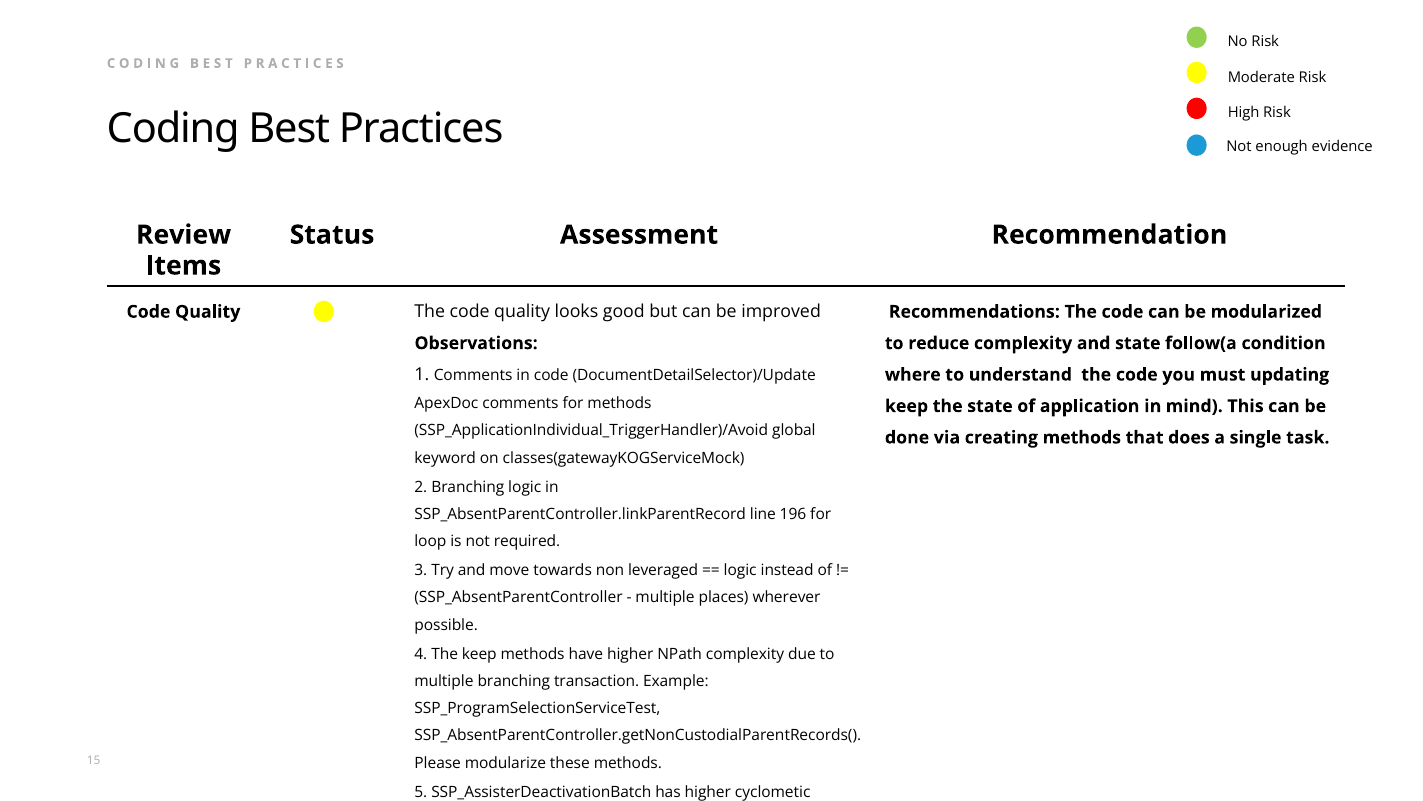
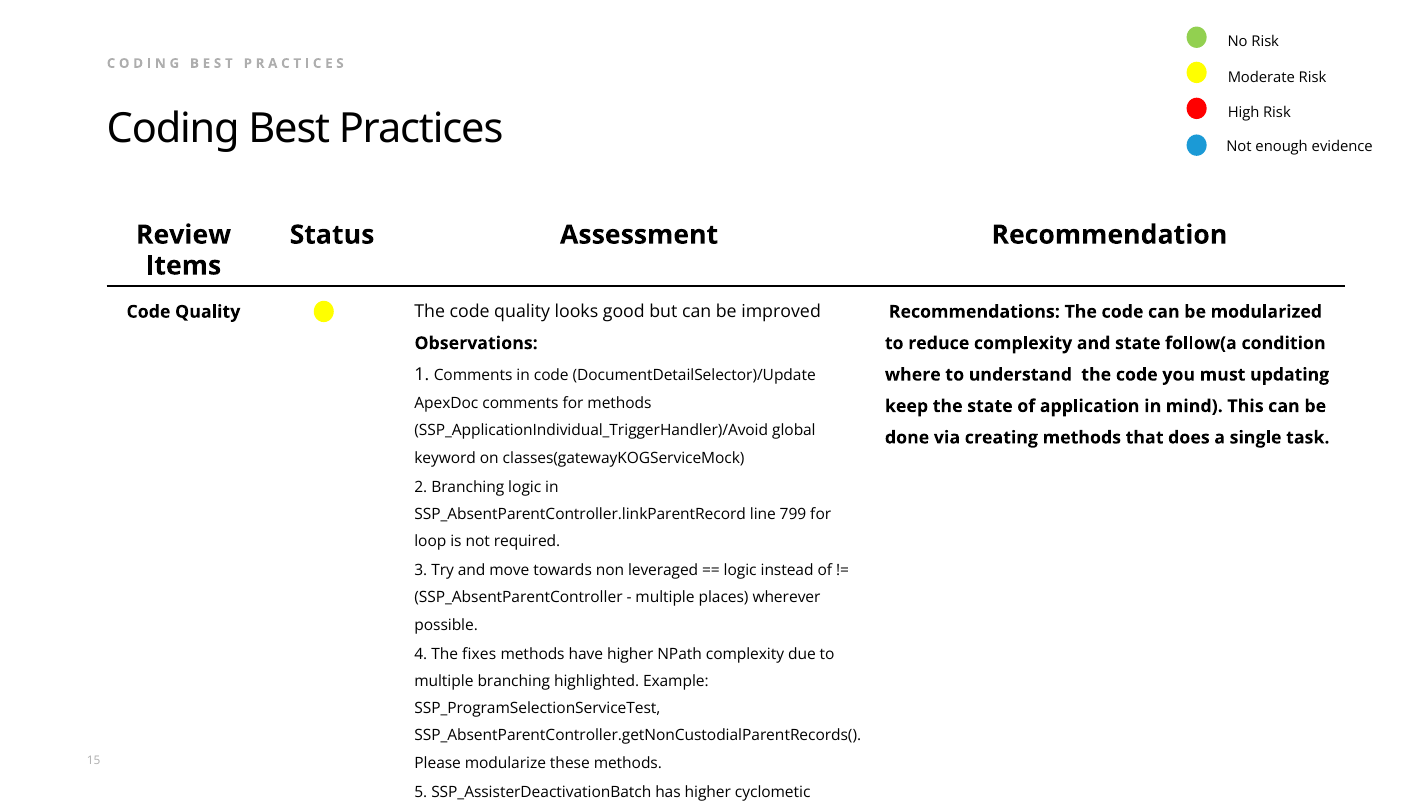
196: 196 -> 799 (793, 514)
The keep: keep -> fixes (479, 653)
transaction: transaction -> highlighted (597, 681)
